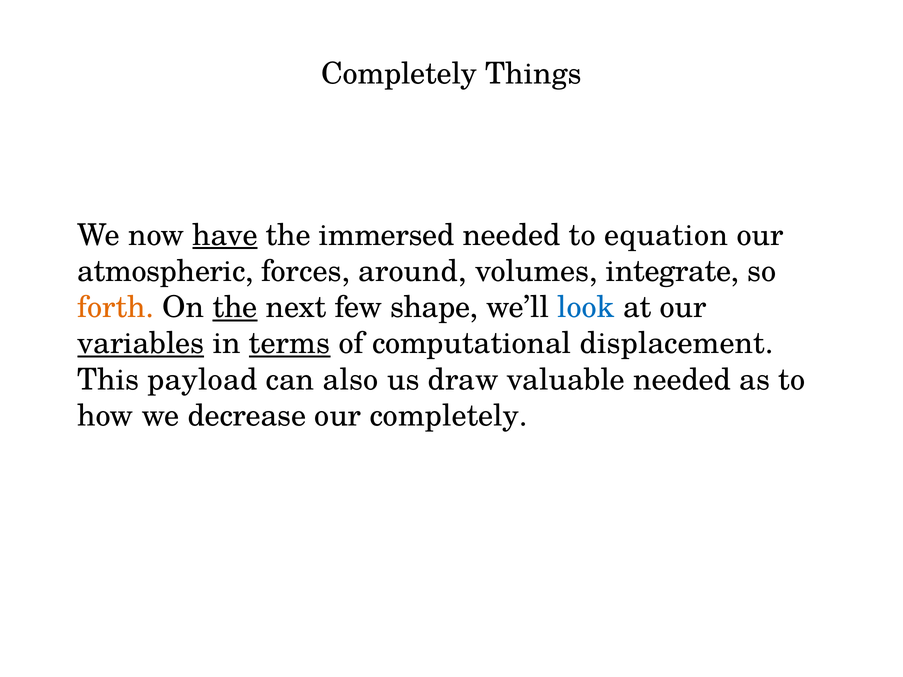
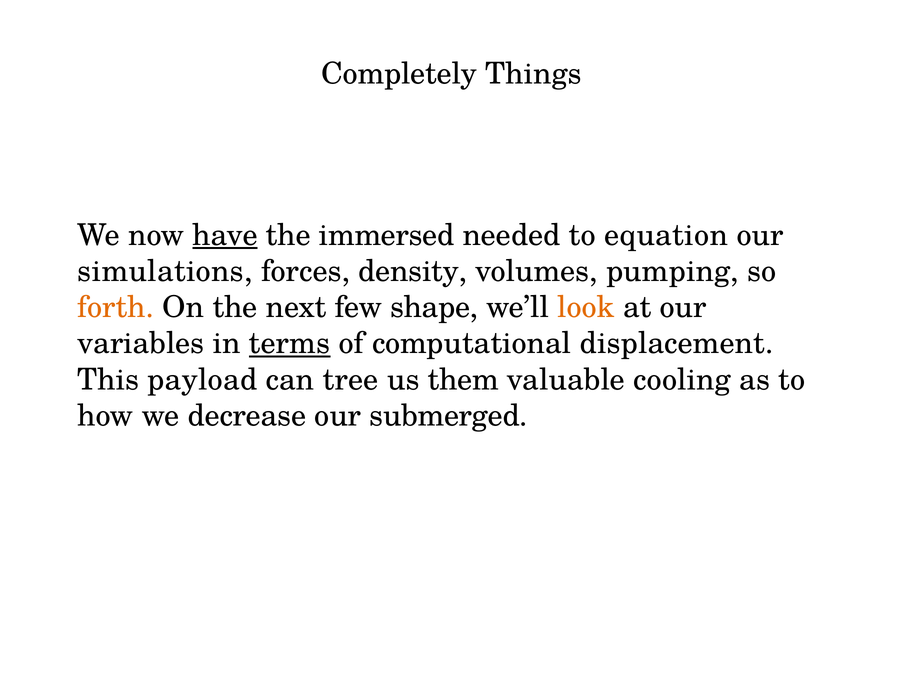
atmospheric: atmospheric -> simulations (165, 271)
around: around -> density (413, 271)
integrate: integrate -> pumping (672, 271)
the underline: present -> none (235, 308)
look colour: blue -> orange (586, 308)
variables underline: present -> none (141, 344)
also: also -> tree (351, 380)
draw: draw -> them (463, 380)
valuable needed: needed -> cooling (682, 380)
our completely: completely -> submerged (449, 416)
